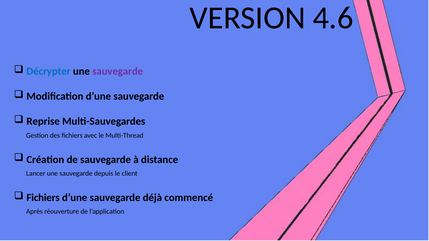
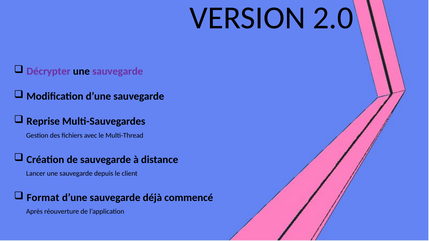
4.6: 4.6 -> 2.0 (333, 18)
Décrypter colour: blue -> purple (49, 71)
Fichiers: Fichiers -> Format (43, 198)
